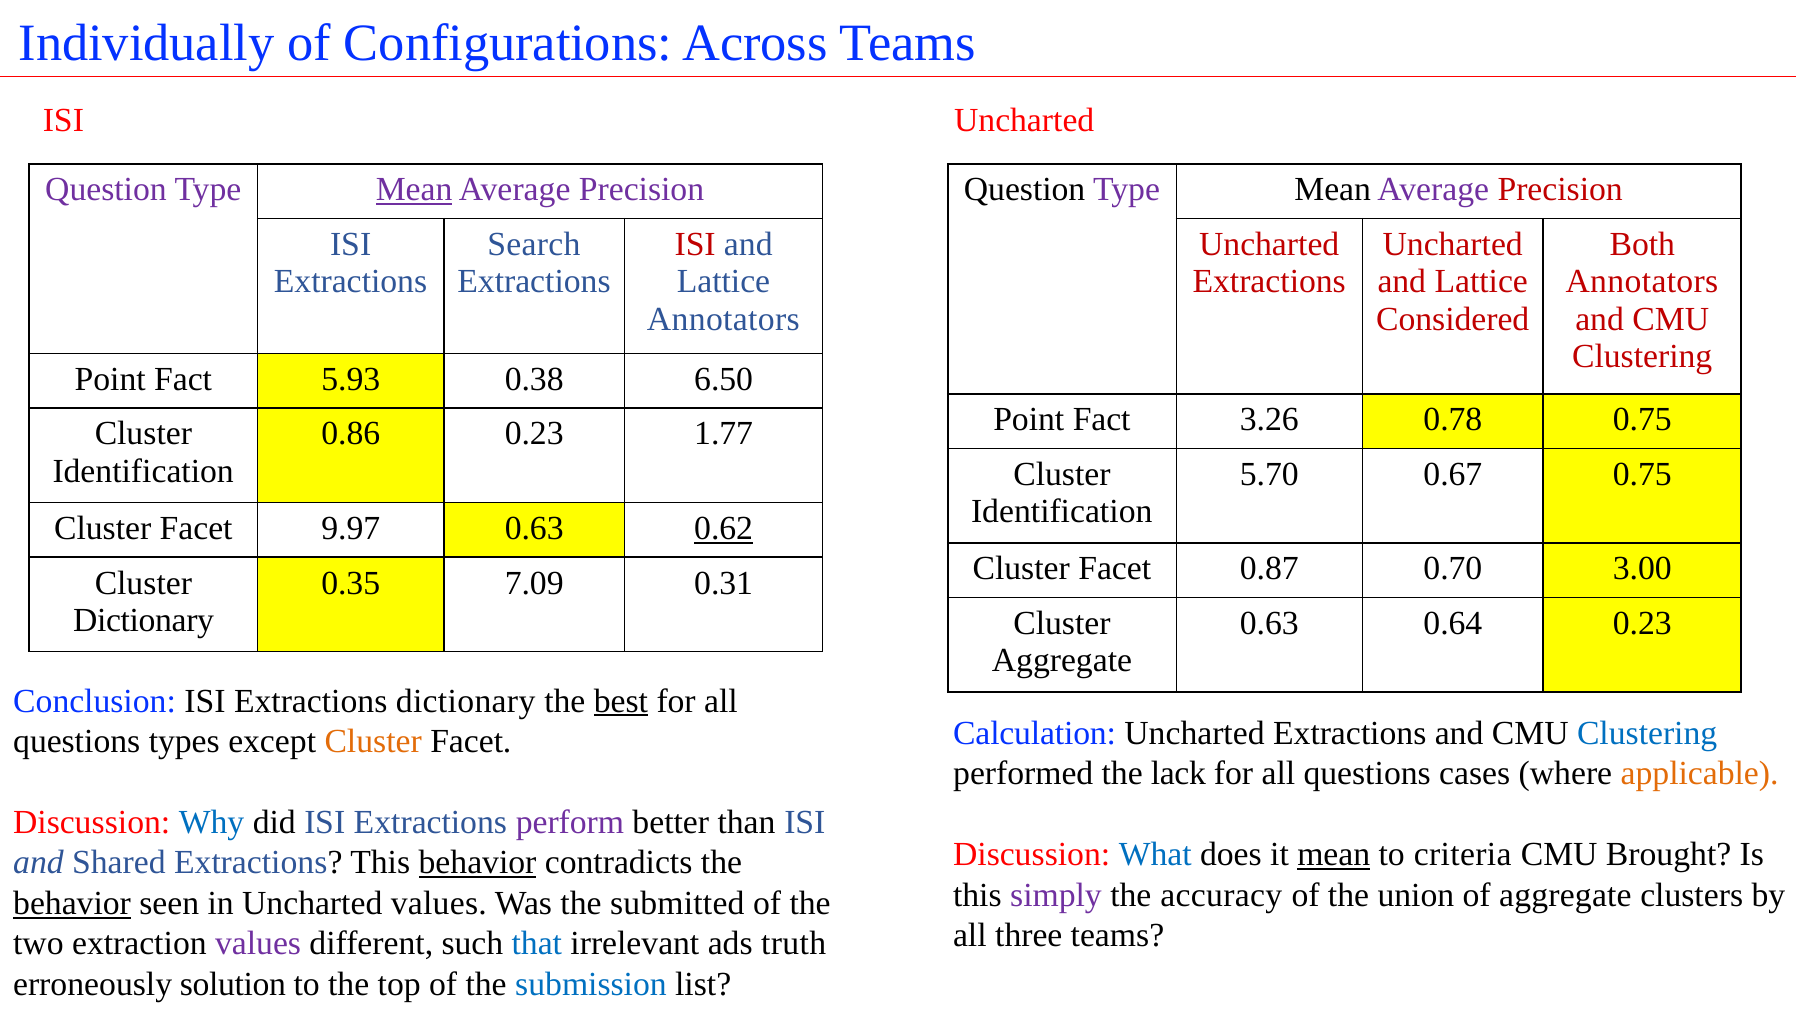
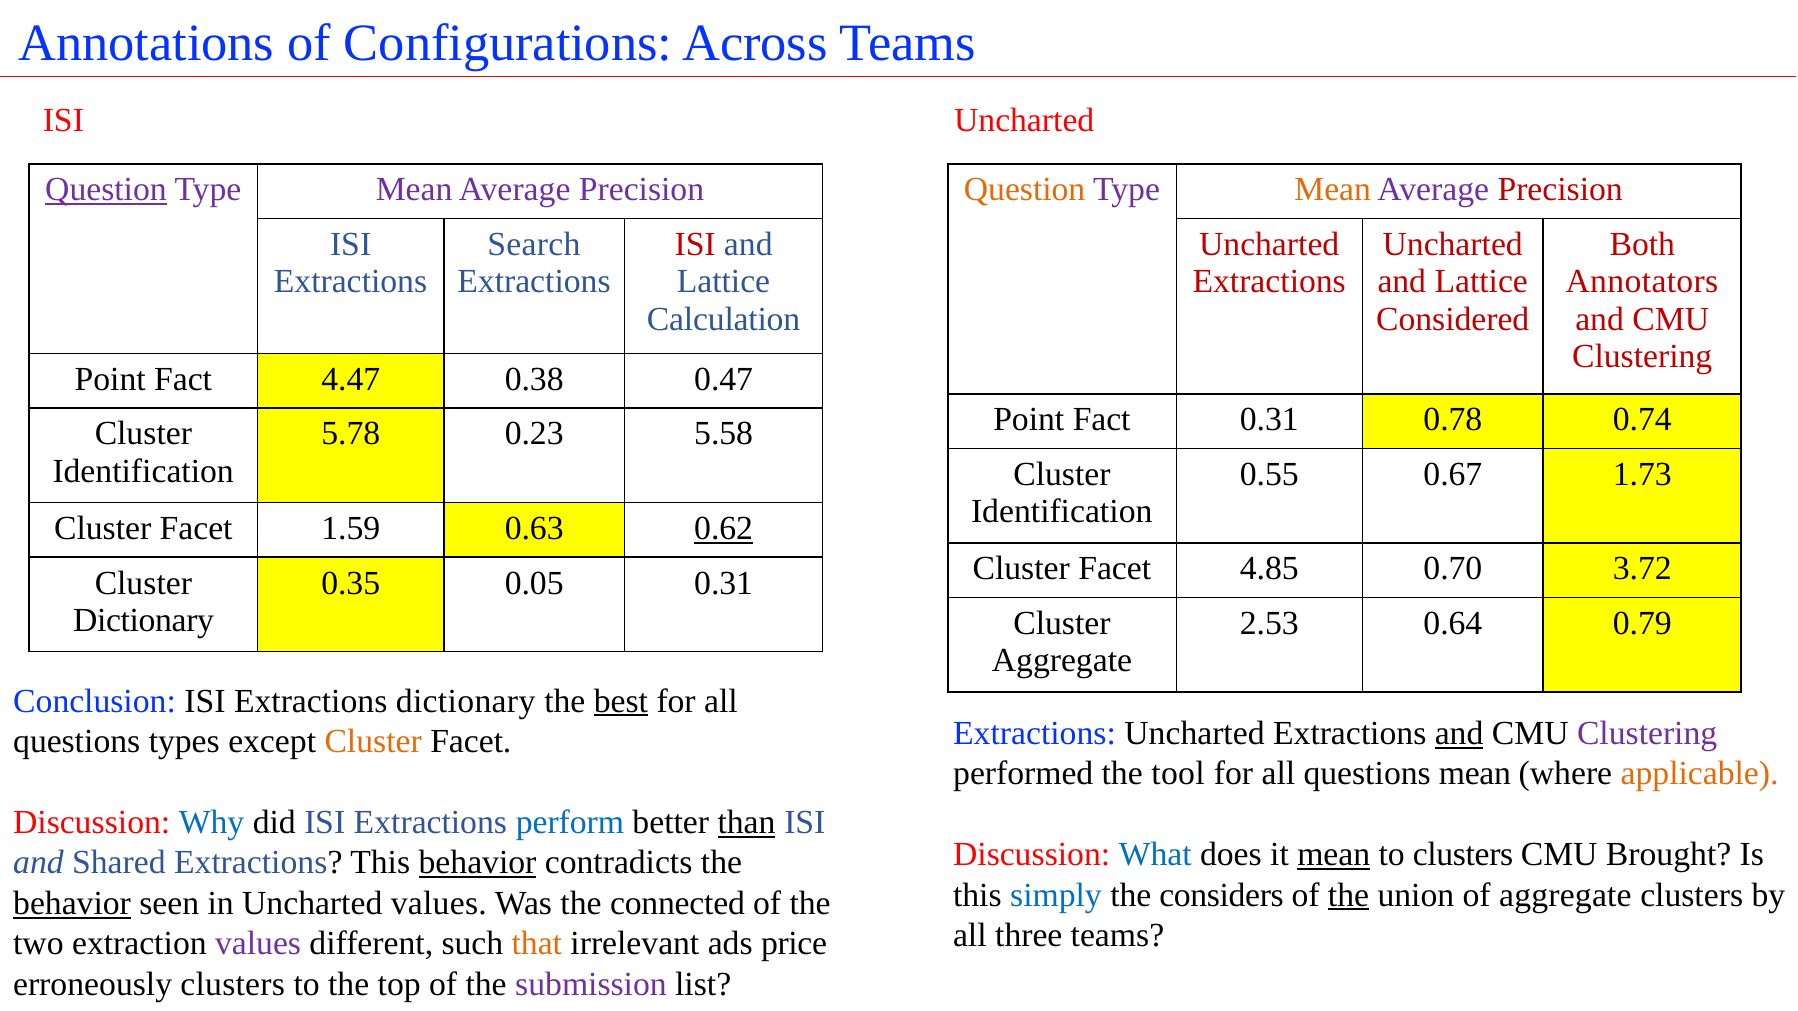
Individually: Individually -> Annotations (146, 44)
Question underline: none -> present (106, 190)
Mean underline: present -> none (414, 190)
Question colour: black -> orange (1025, 190)
Mean colour: black -> orange (1333, 190)
Annotators: Annotators -> Calculation (724, 319)
5.93: 5.93 -> 4.47 (351, 379)
6.50: 6.50 -> 0.47 (724, 379)
Fact 3.26: 3.26 -> 0.31 (1269, 420)
0.78 0.75: 0.75 -> 0.74 (1642, 420)
0.86: 0.86 -> 5.78 (351, 434)
1.77: 1.77 -> 5.58 (724, 434)
5.70: 5.70 -> 0.55 (1269, 474)
0.67 0.75: 0.75 -> 1.73 (1642, 474)
9.97: 9.97 -> 1.59 (351, 528)
0.87: 0.87 -> 4.85 (1269, 569)
3.00: 3.00 -> 3.72 (1642, 569)
7.09: 7.09 -> 0.05 (534, 583)
0.63: 0.63 -> 2.53 (1269, 624)
0.64 0.23: 0.23 -> 0.79 (1642, 624)
Calculation: Calculation -> Extractions (1035, 733)
and underline: none -> present (1459, 733)
Clustering colour: blue -> purple (1647, 733)
lack: lack -> tool (1178, 774)
questions cases: cases -> mean (1475, 774)
perform colour: purple -> blue (570, 823)
than underline: none -> present (746, 823)
to criteria: criteria -> clusters (1463, 855)
simply colour: purple -> blue (1056, 895)
accuracy: accuracy -> considers (1222, 895)
the underline: none -> present (1349, 895)
submitted: submitted -> connected (677, 904)
that colour: blue -> orange (537, 944)
truth: truth -> price (794, 944)
erroneously solution: solution -> clusters (233, 984)
submission colour: blue -> purple (591, 984)
